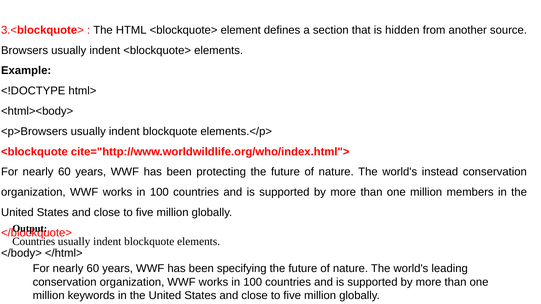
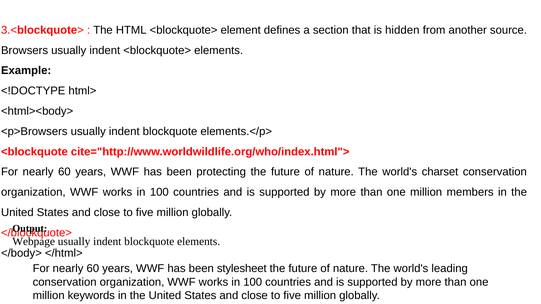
instead: instead -> charset (440, 172)
Countries: Countries -> Webpage (34, 242)
specifying: specifying -> stylesheet (242, 269)
